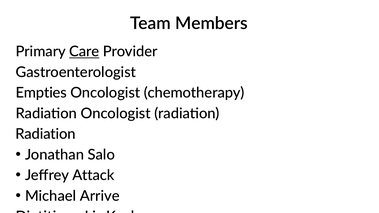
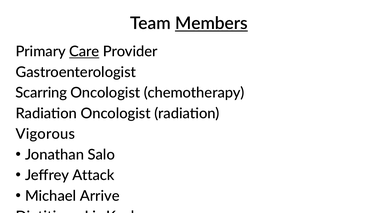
Members underline: none -> present (211, 23)
Empties: Empties -> Scarring (41, 93)
Radiation: Radiation -> Vigorous (45, 134)
